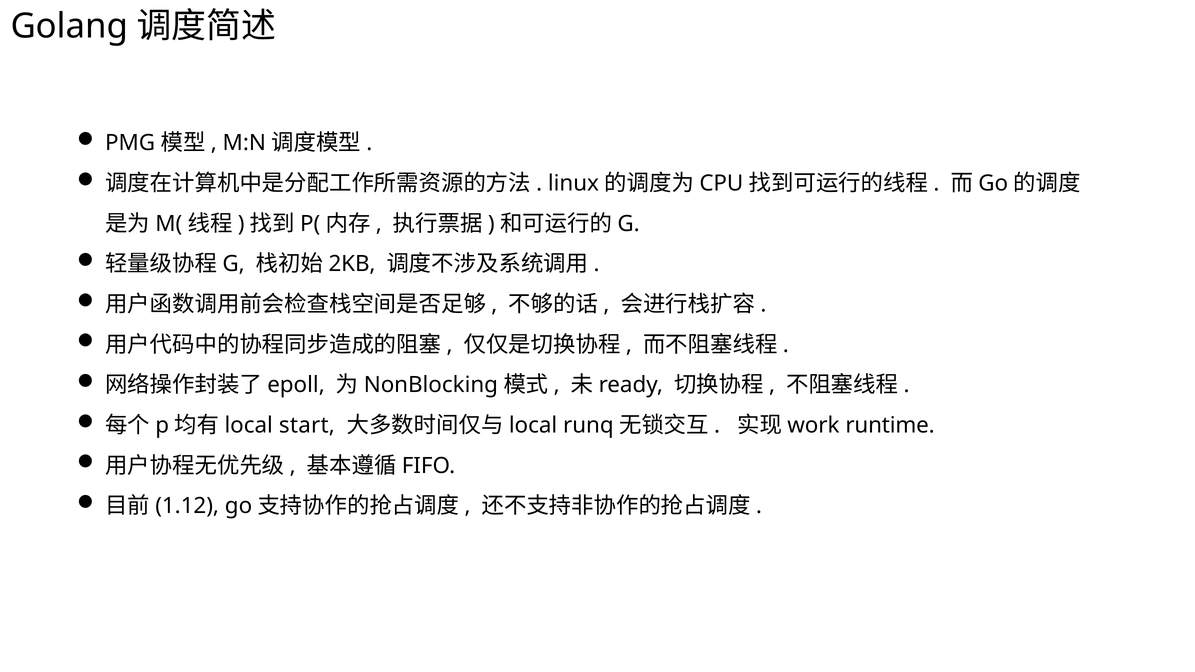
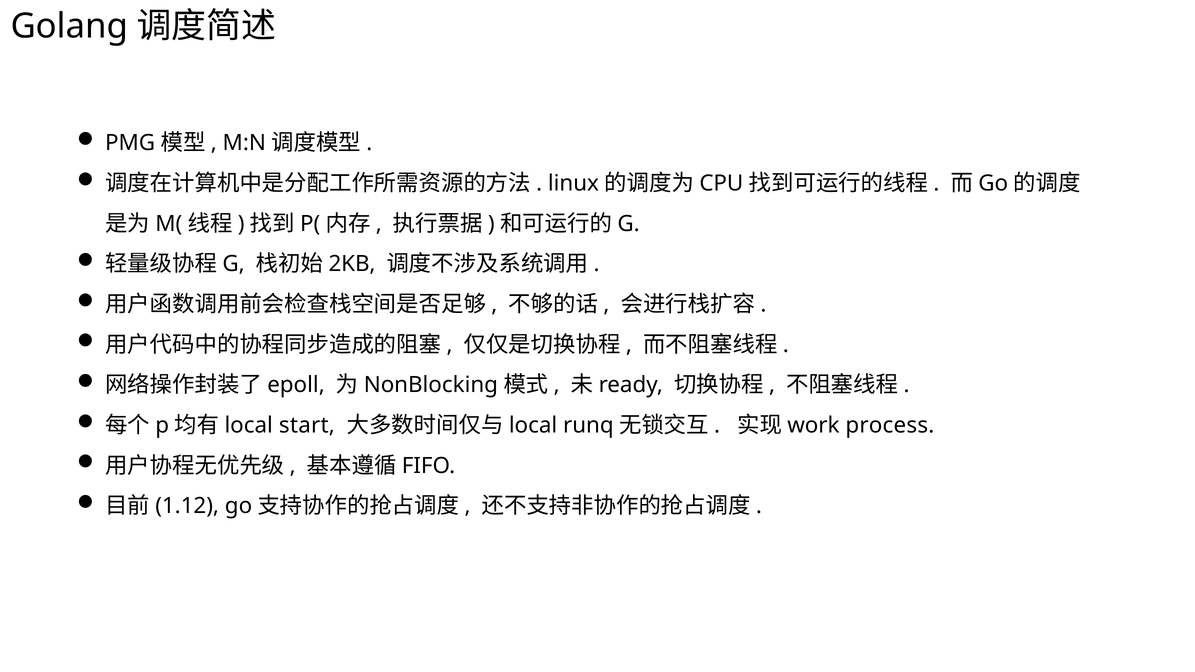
runtime: runtime -> process (890, 425)
